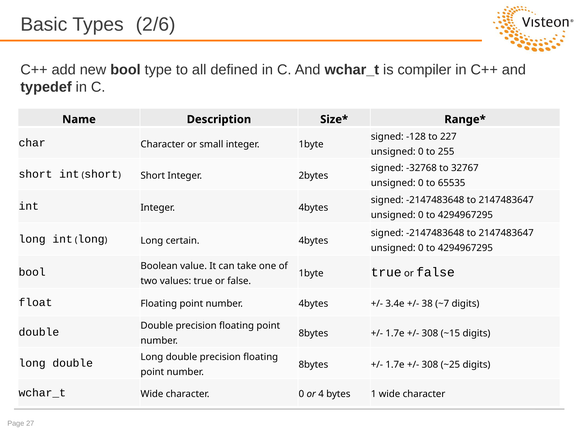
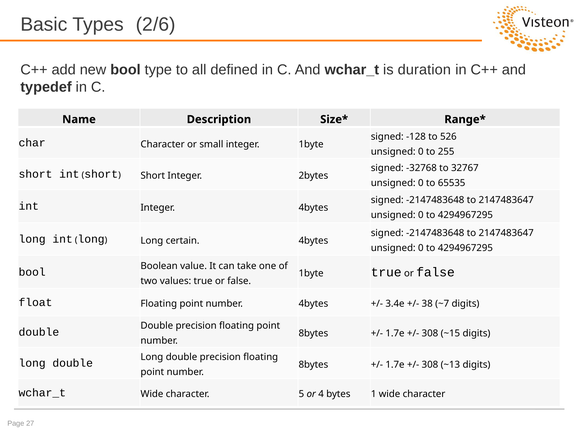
compiler: compiler -> duration (424, 70)
227: 227 -> 526 (448, 137)
~25: ~25 -> ~13 (450, 365)
character 0: 0 -> 5 (301, 395)
